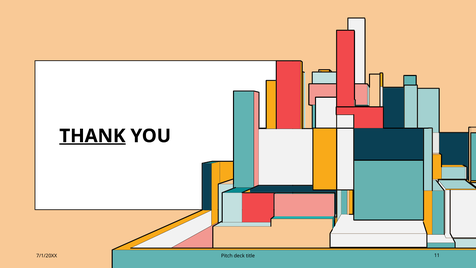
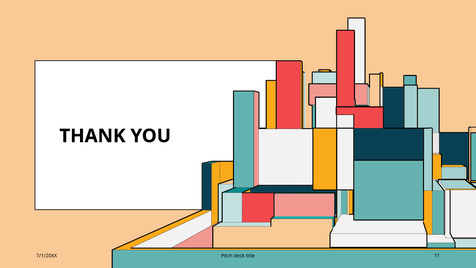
THANK underline: present -> none (92, 136)
